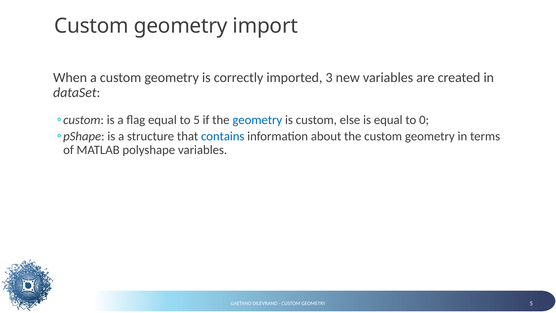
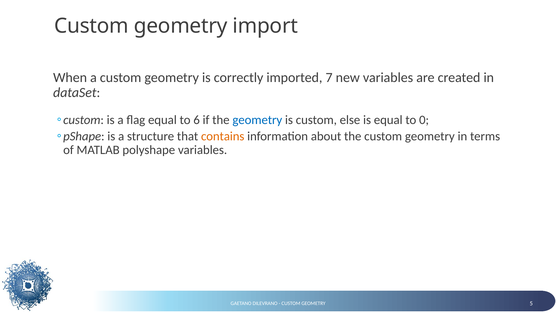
3: 3 -> 7 (329, 78)
to 5: 5 -> 6 (197, 120)
contains colour: blue -> orange (223, 136)
